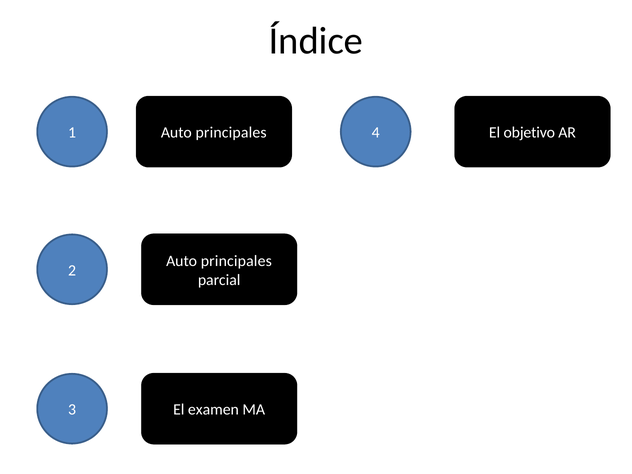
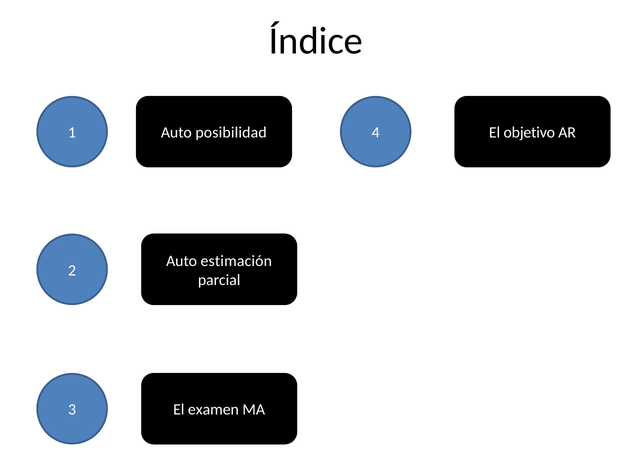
principales: principales -> posibilidad (231, 133)
principales: principales -> estimación (236, 261)
